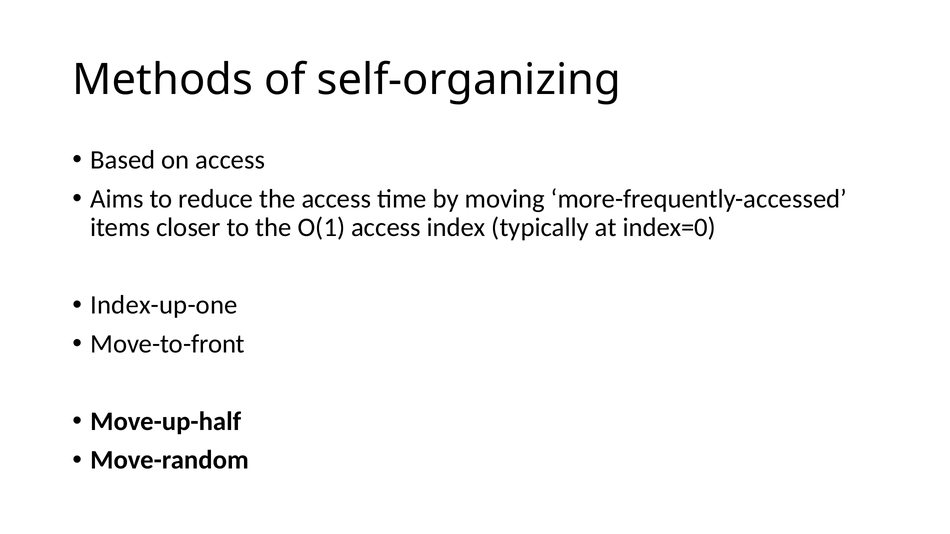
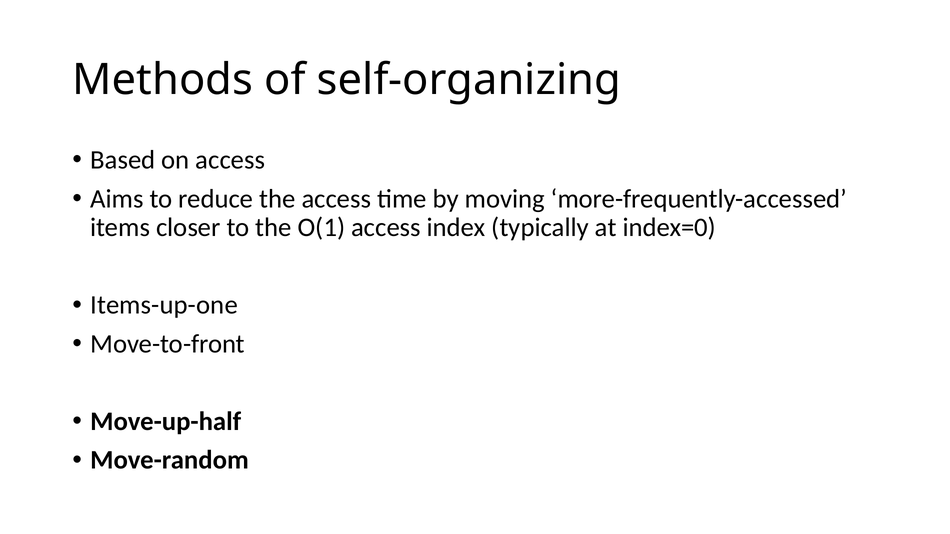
Index-up-one: Index-up-one -> Items-up-one (164, 305)
